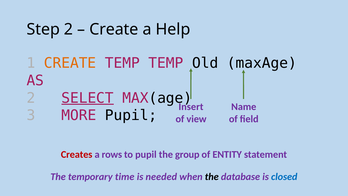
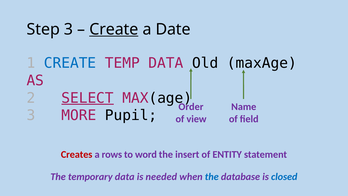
Step 2: 2 -> 3 (69, 29)
Create underline: none -> present (114, 29)
Help: Help -> Date (173, 29)
CREATE colour: orange -> blue (70, 63)
TEMP TEMP: TEMP -> DATA (166, 63)
Insert: Insert -> Order (191, 107)
to pupil: pupil -> word (146, 154)
group: group -> insert (187, 154)
temporary time: time -> data (125, 177)
the colour: black -> blue (212, 177)
